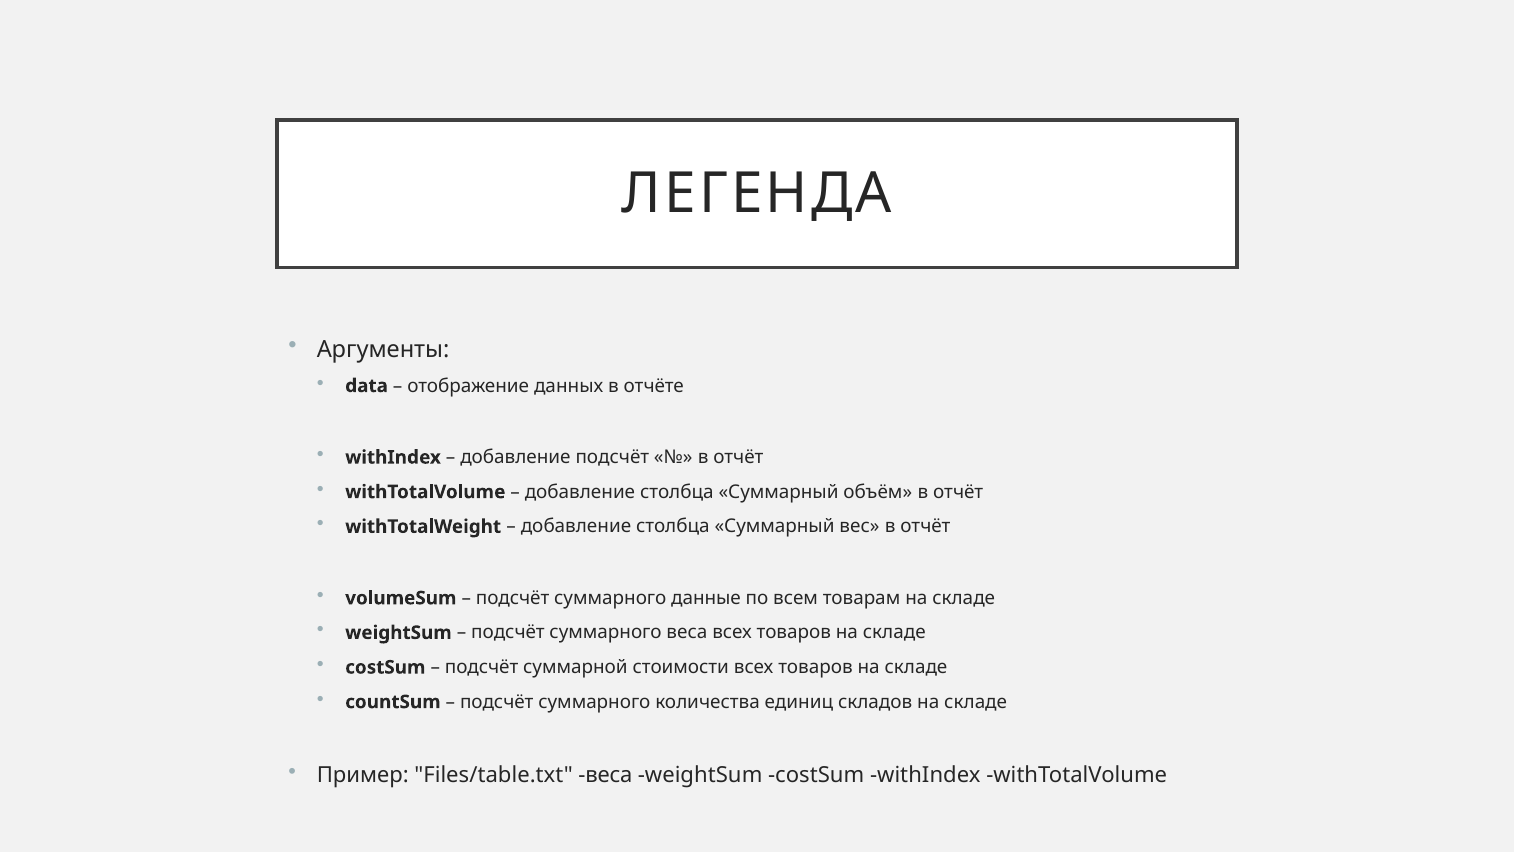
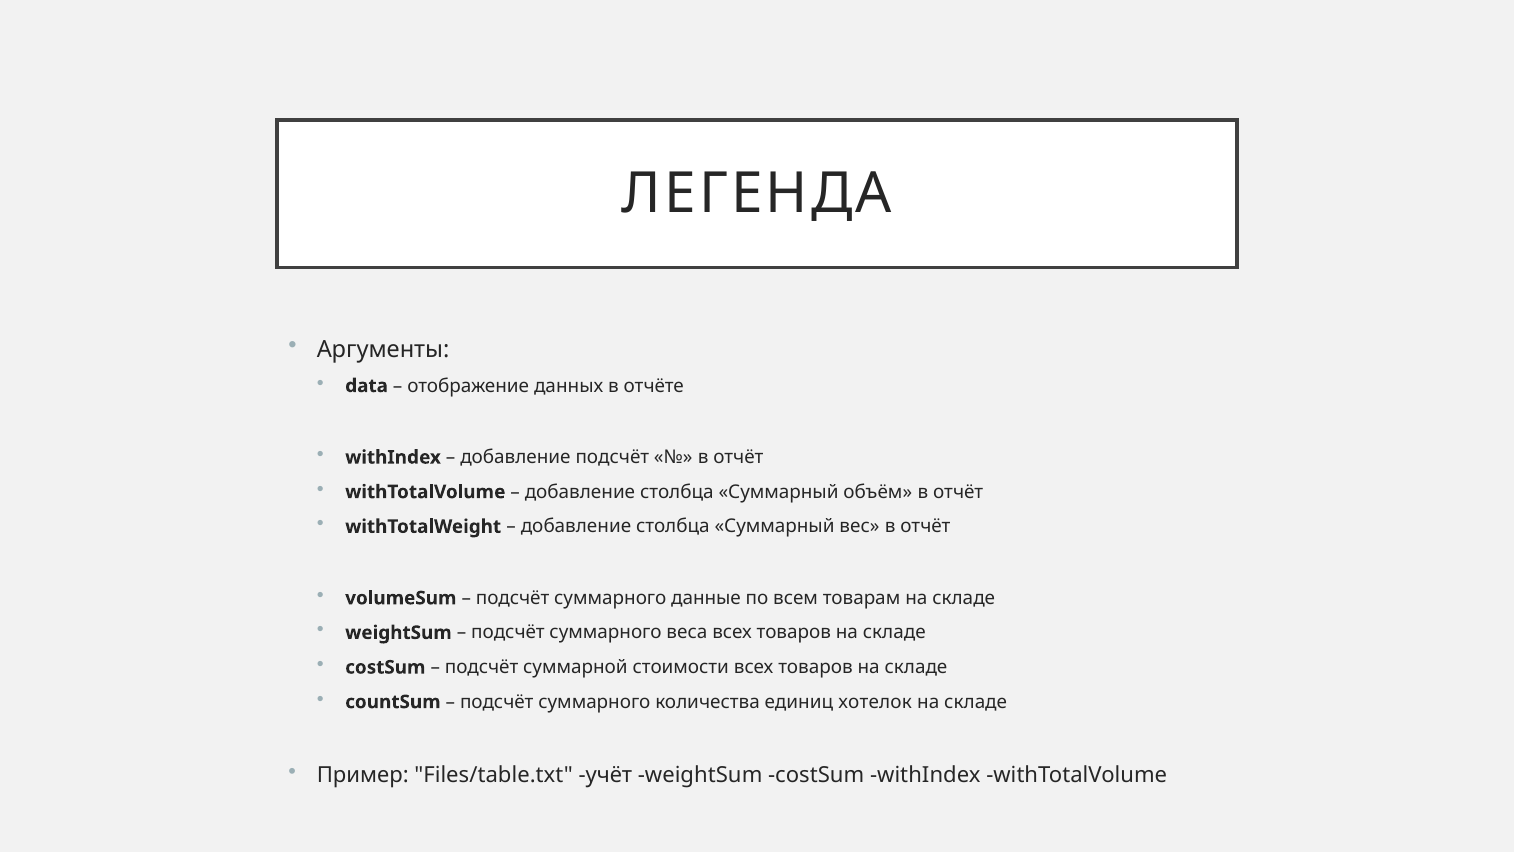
складов: складов -> хотелок (875, 702)
Files/table.txt веса: веса -> учёт (605, 775)
